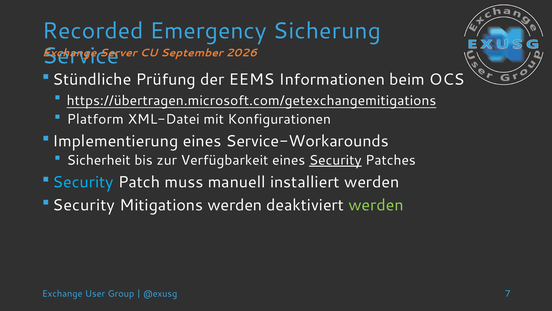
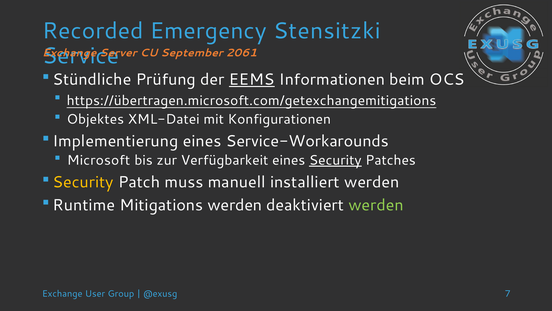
Sicherung: Sicherung -> Stensitzki (327, 31)
2026: 2026 -> 2061 (241, 53)
EEMS underline: none -> present (252, 80)
Platform: Platform -> Objektes (95, 119)
Sicherheit: Sicherheit -> Microsoft (99, 160)
Security colour: light blue -> yellow (83, 182)
Security: Security -> Runtime (84, 205)
